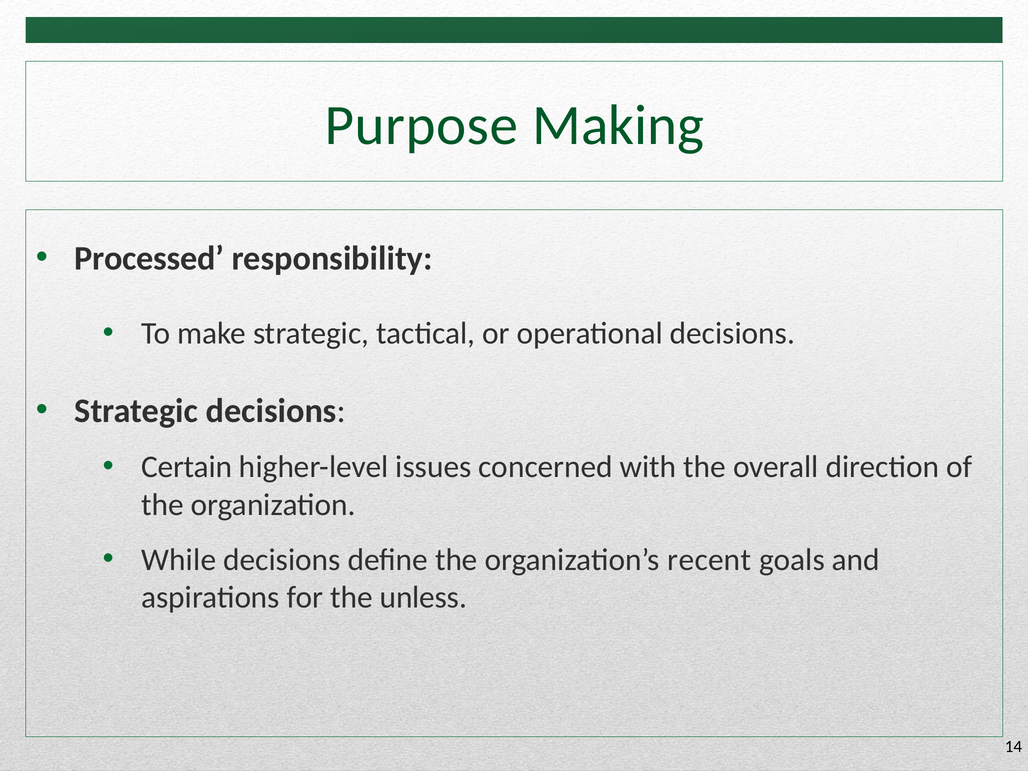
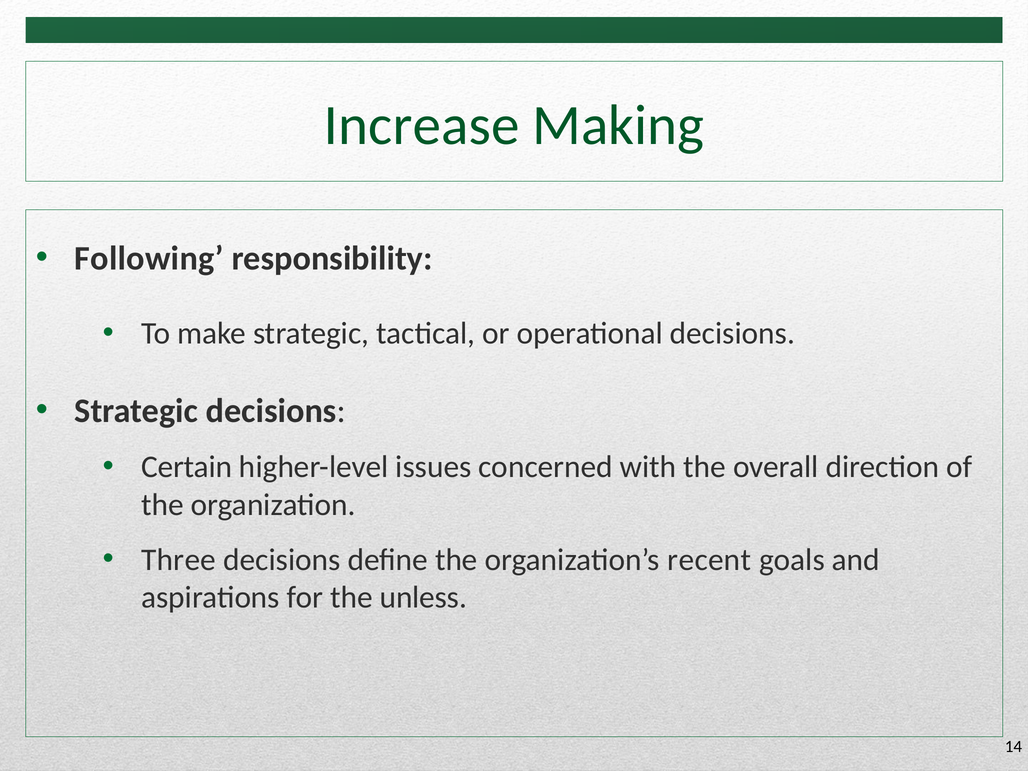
Purpose: Purpose -> Increase (422, 125)
Processed: Processed -> Following (149, 258)
While: While -> Three (179, 560)
